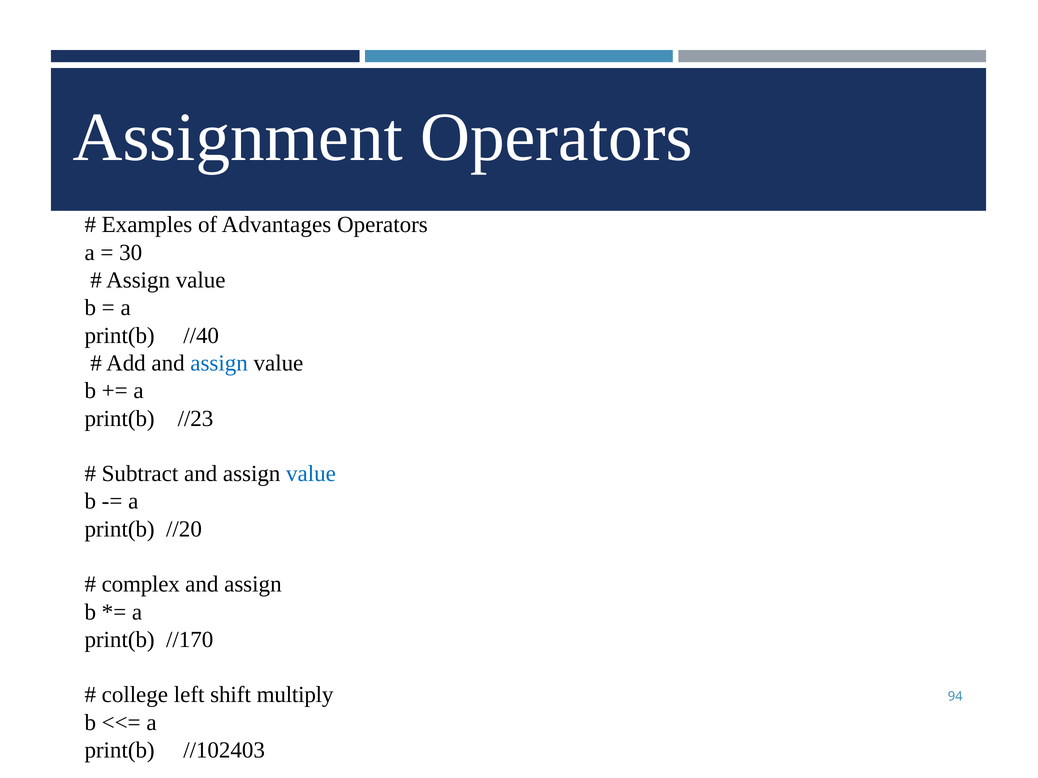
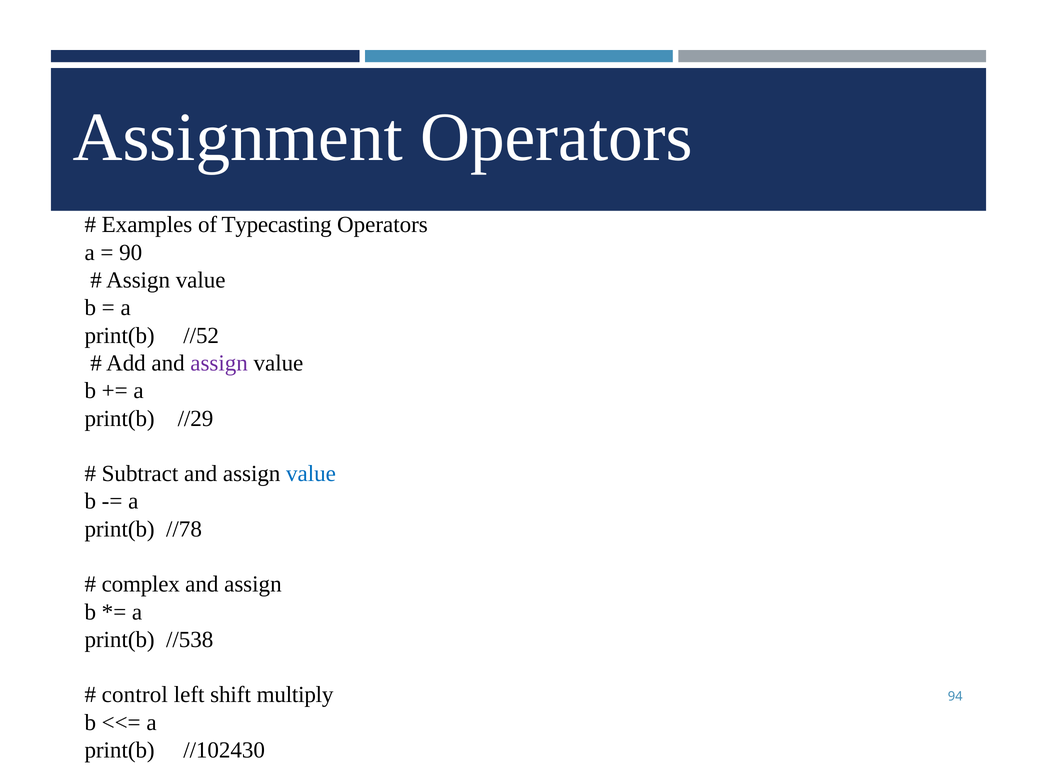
Advantages: Advantages -> Typecasting (277, 225)
30: 30 -> 90 (131, 253)
//40: //40 -> //52 (201, 336)
assign colour: blue -> purple (219, 363)
//23: //23 -> //29 (195, 419)
//20: //20 -> //78 (184, 529)
//170: //170 -> //538 (190, 640)
college: college -> control (135, 695)
//102403: //102403 -> //102430 (224, 751)
